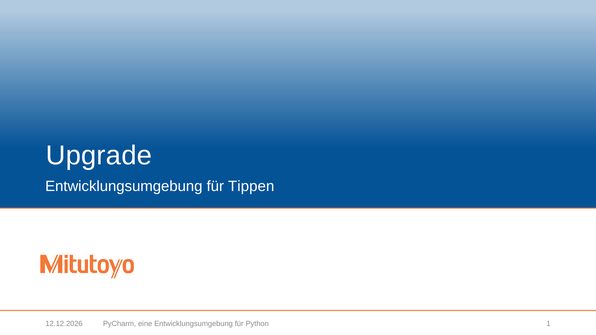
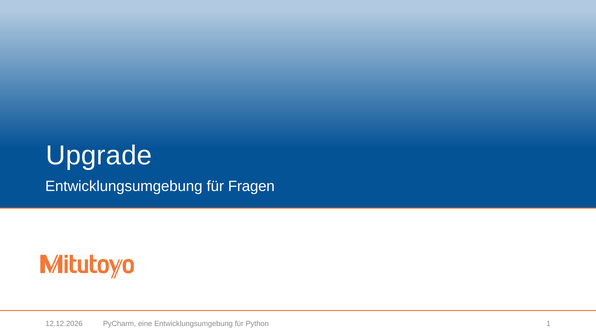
Tippen: Tippen -> Fragen (251, 186)
